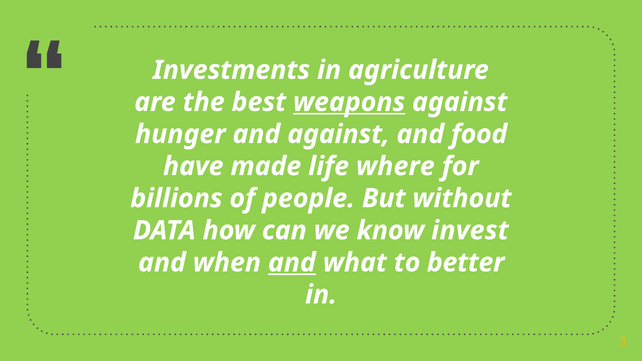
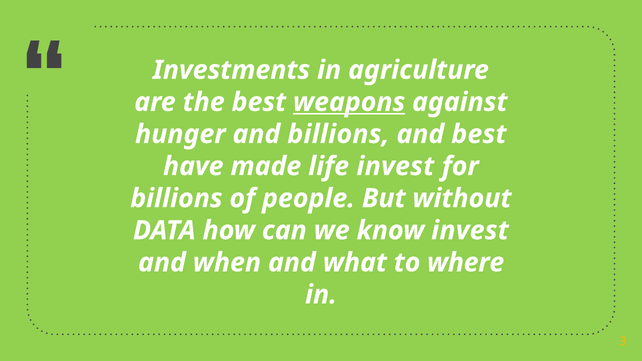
and against: against -> billions (338, 134)
and food: food -> best (479, 134)
life where: where -> invest (395, 166)
and underline: present -> none (292, 263)
better: better -> where (466, 263)
